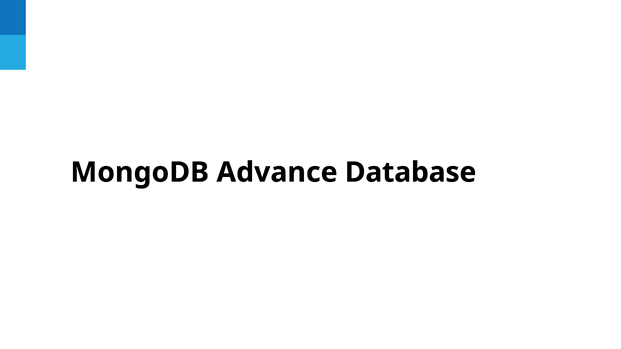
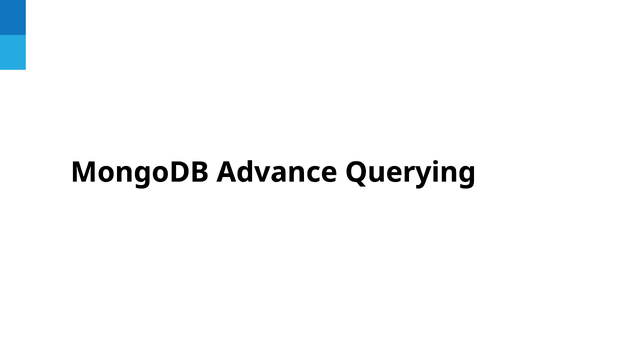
Database: Database -> Querying (411, 173)
